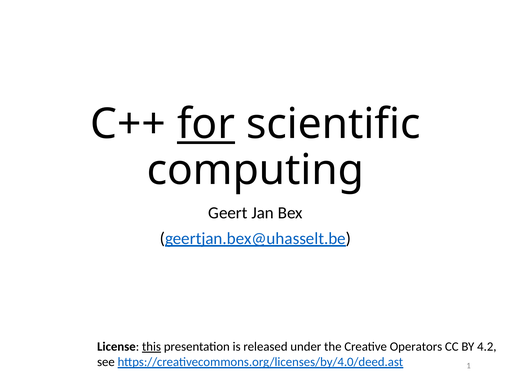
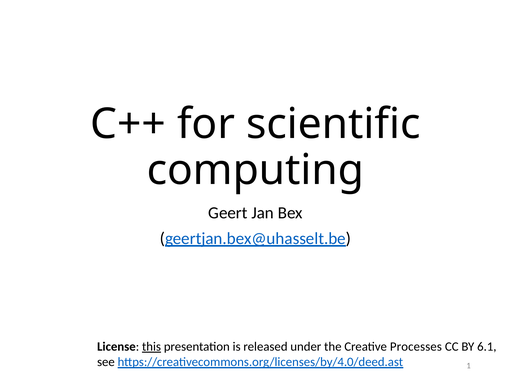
for underline: present -> none (206, 124)
Operators: Operators -> Processes (416, 347)
4.2: 4.2 -> 6.1 (487, 347)
